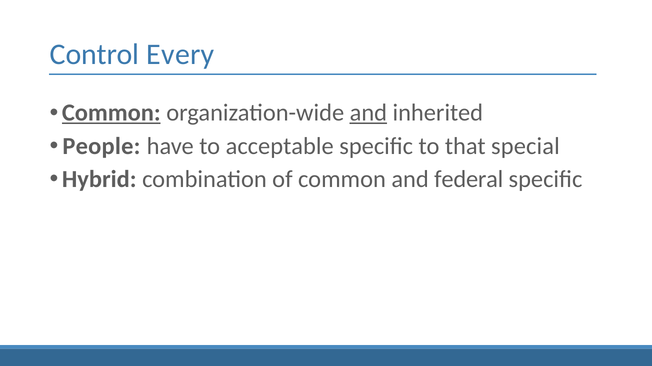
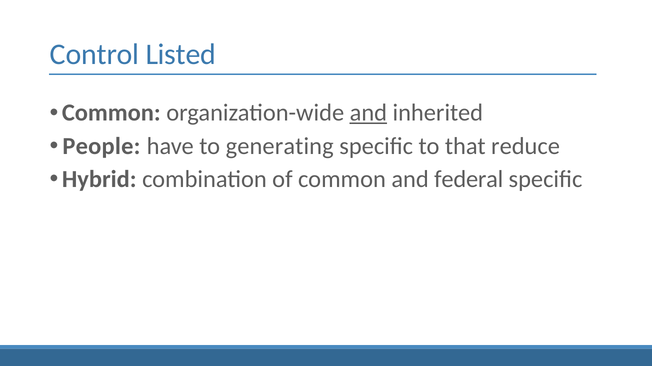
Every: Every -> Listed (181, 55)
Common underline: present -> none (111, 113)
acceptable: acceptable -> generating (280, 146)
special: special -> reduce (526, 146)
